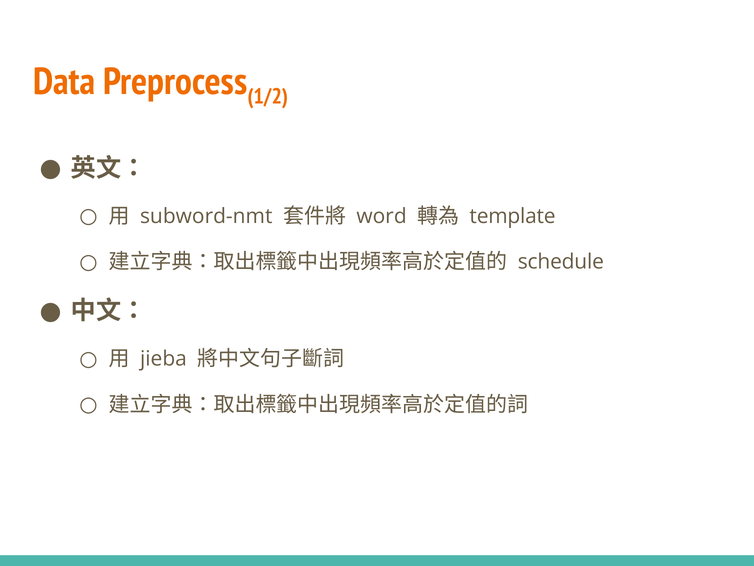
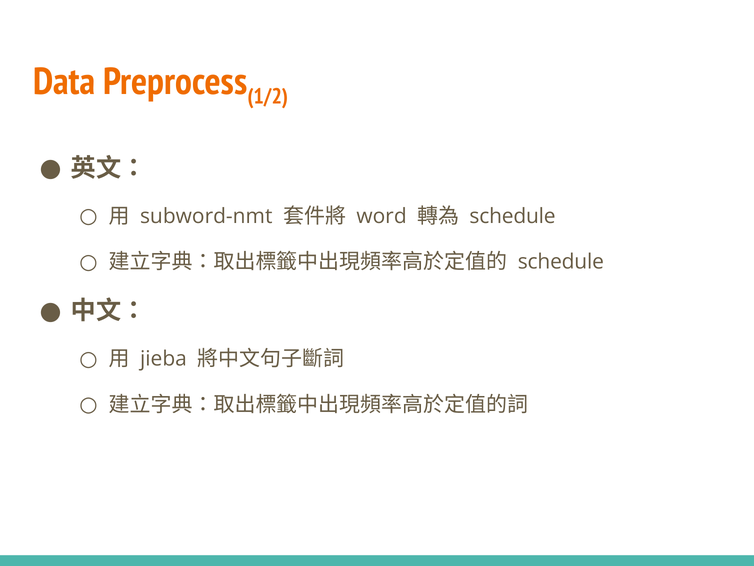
template: template -> schedule (513, 216)
